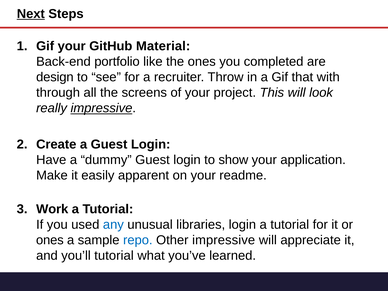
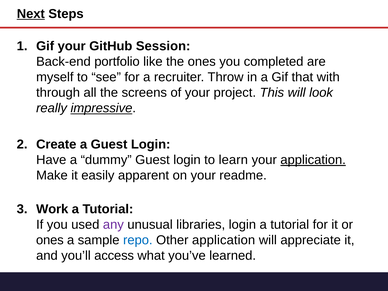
Material: Material -> Session (163, 46)
design: design -> myself (55, 77)
show: show -> learn (233, 160)
application underline: none -> present (313, 160)
any colour: blue -> purple (113, 225)
Other impressive: impressive -> application (224, 240)
you’ll tutorial: tutorial -> access (114, 256)
